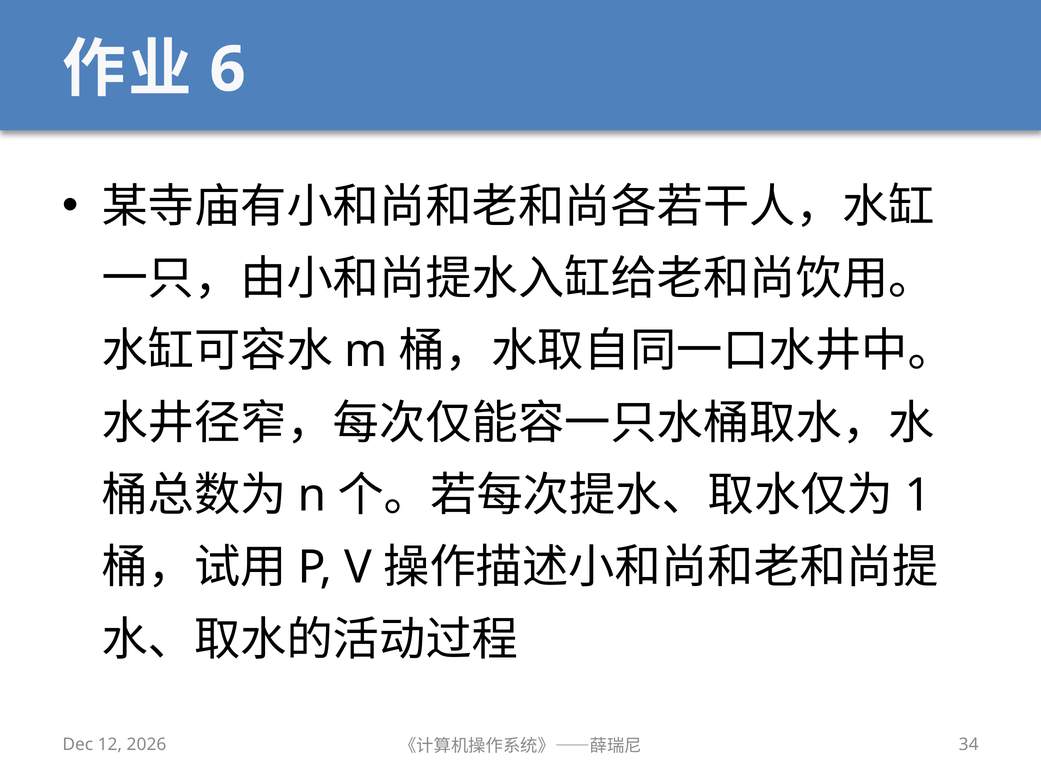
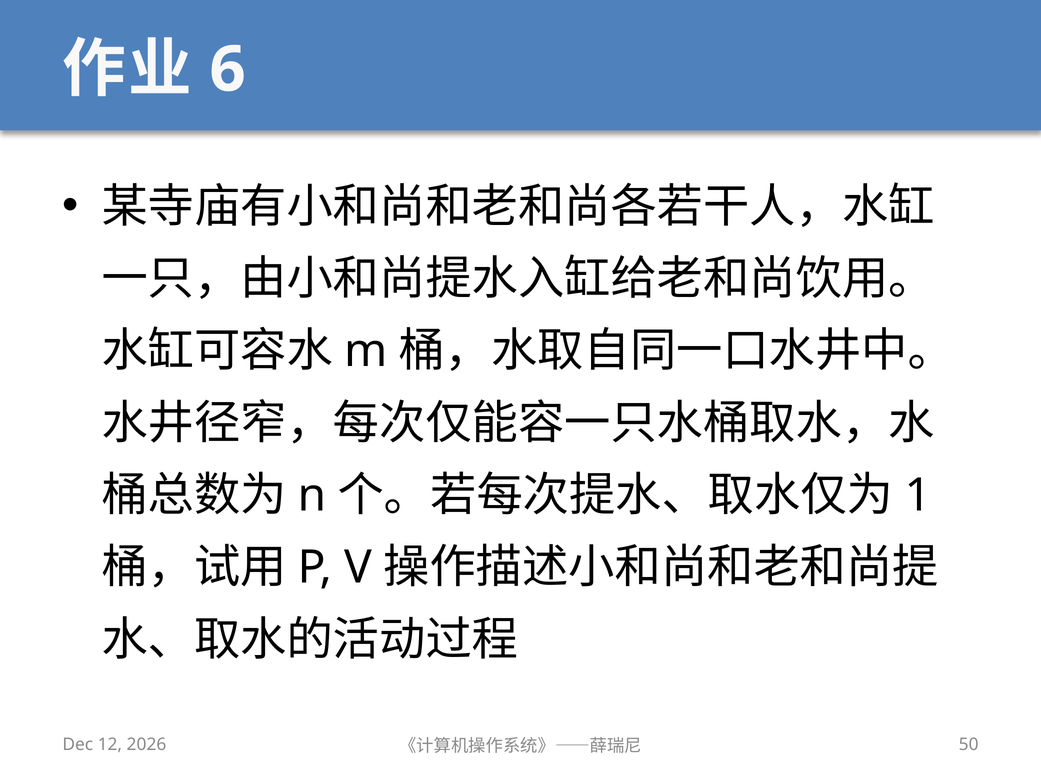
34: 34 -> 50 (969, 744)
